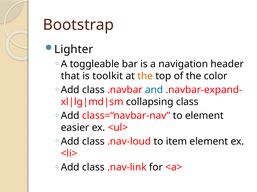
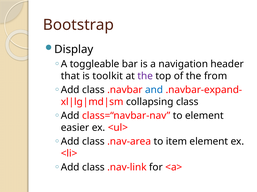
Lighter: Lighter -> Display (74, 50)
the colour: orange -> purple (145, 76)
color: color -> from (216, 76)
.nav-loud: .nav-loud -> .nav-area (129, 142)
